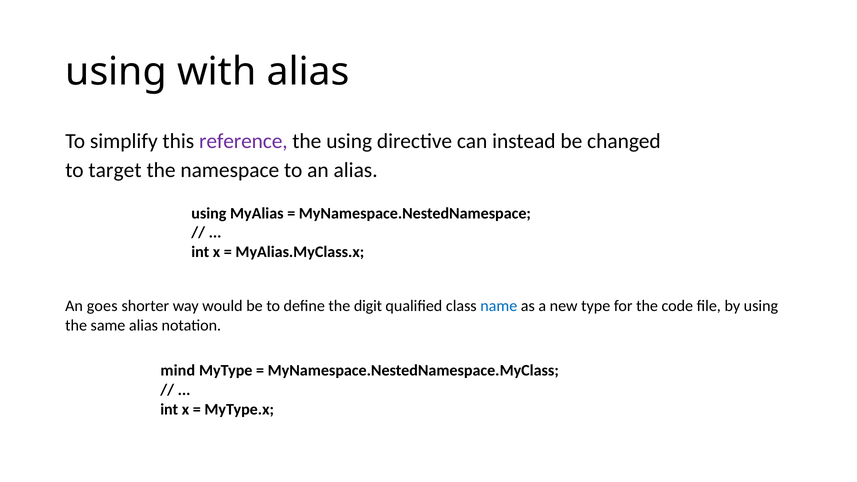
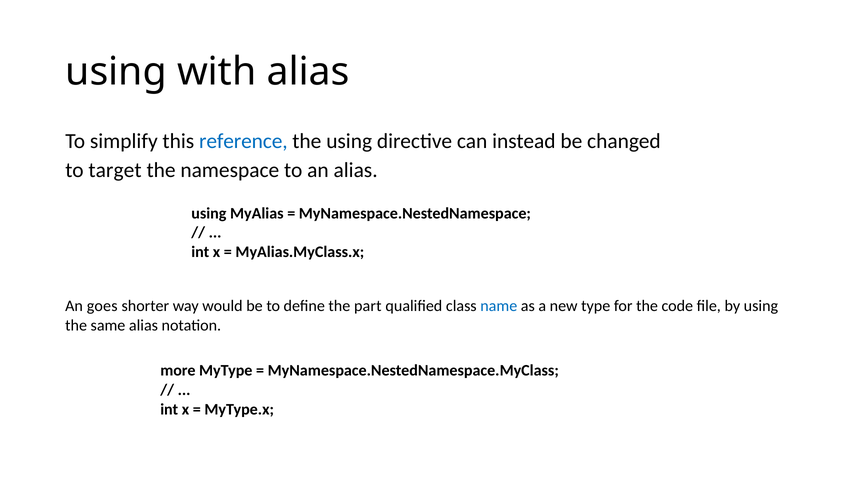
reference colour: purple -> blue (243, 141)
digit: digit -> part (368, 306)
mind: mind -> more (178, 371)
